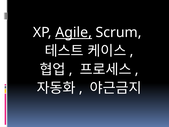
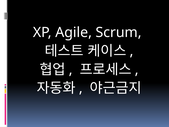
Agile underline: present -> none (74, 32)
